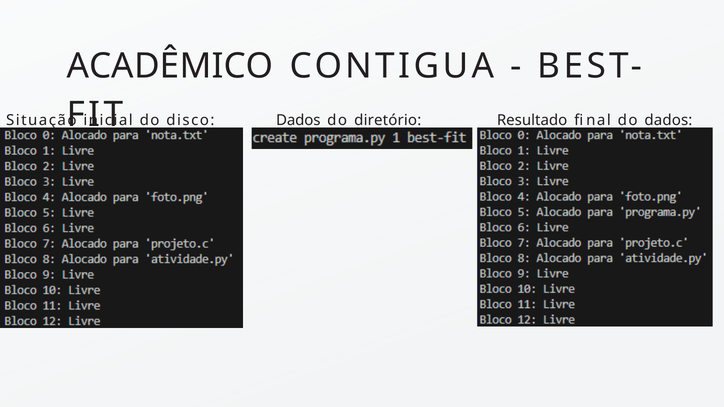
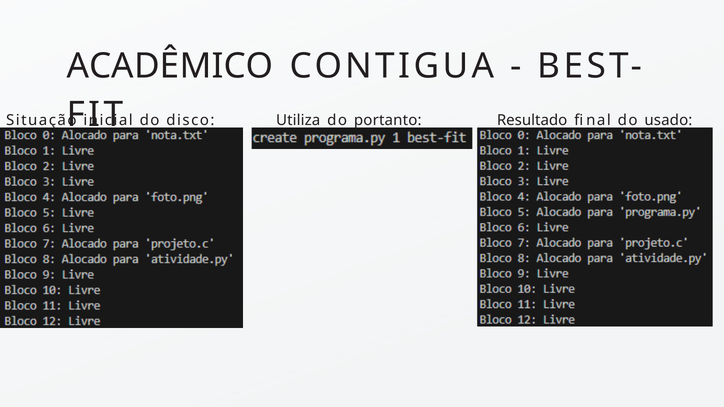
Dados: Dados -> Utiliza (298, 121)
diretório: diretório -> portanto (388, 121)
do dados: dados -> usado (668, 121)
